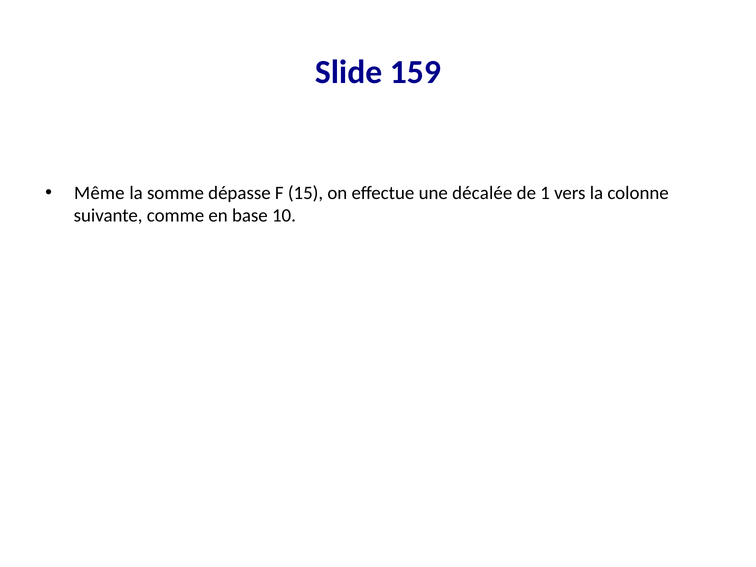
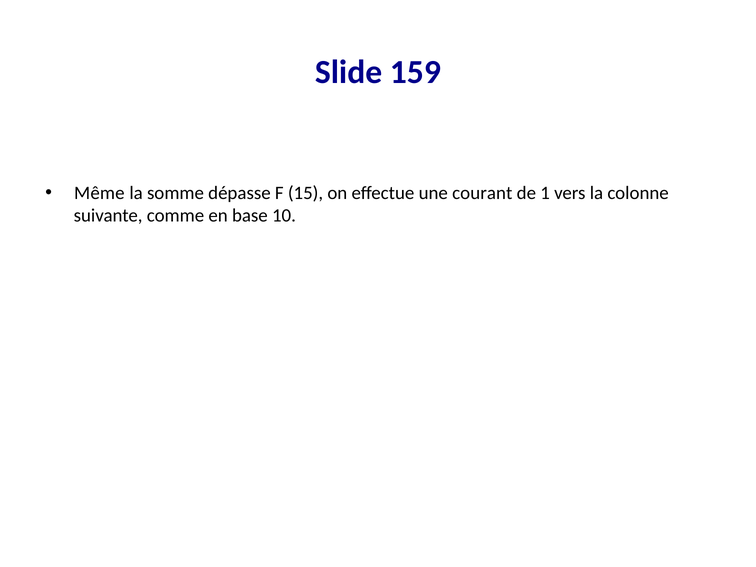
décalée: décalée -> courant (482, 193)
